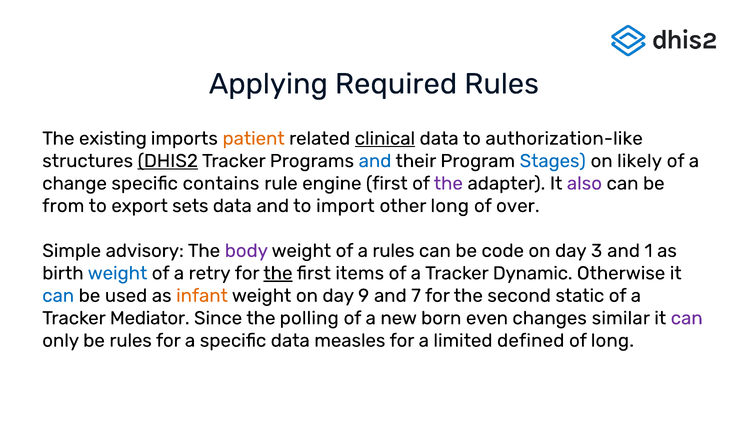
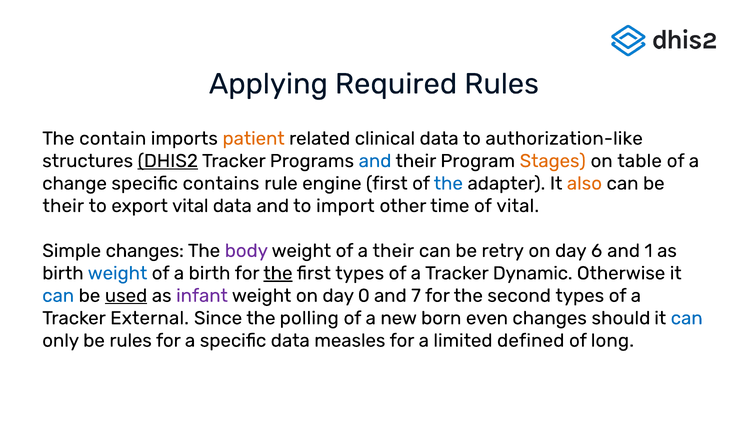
existing: existing -> contain (113, 138)
clinical underline: present -> none (385, 138)
Stages colour: blue -> orange (553, 161)
likely: likely -> table (640, 161)
the colour: purple -> blue (448, 183)
also colour: purple -> orange (584, 183)
from: from -> their (63, 206)
export sets: sets -> vital (190, 206)
other long: long -> time (450, 206)
of over: over -> vital (518, 206)
Simple advisory: advisory -> changes (145, 251)
a rules: rules -> their (393, 251)
code: code -> retry (503, 251)
3: 3 -> 6 (597, 251)
a retry: retry -> birth (210, 273)
first items: items -> types (360, 273)
used underline: none -> present (126, 295)
infant colour: orange -> purple (202, 295)
9: 9 -> 0 (364, 295)
second static: static -> types (580, 295)
Mediator: Mediator -> External (150, 318)
similar: similar -> should (621, 318)
can colour: purple -> blue (687, 318)
